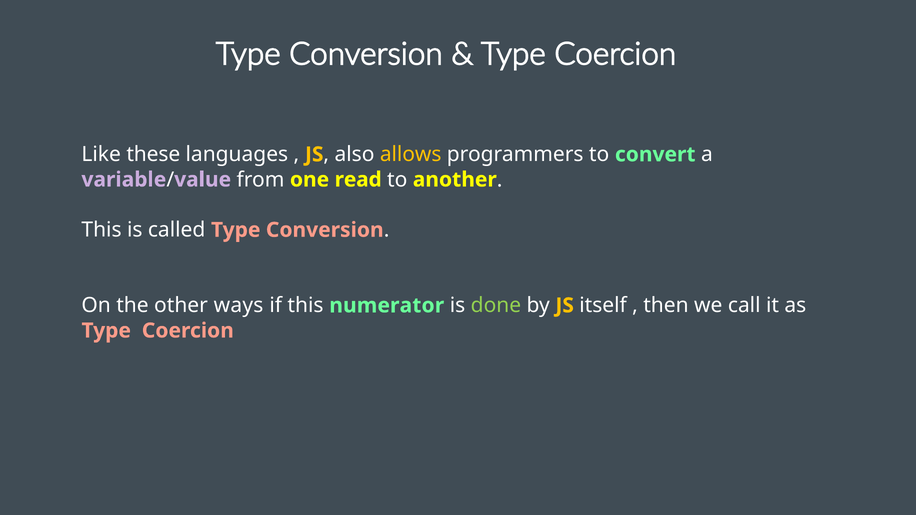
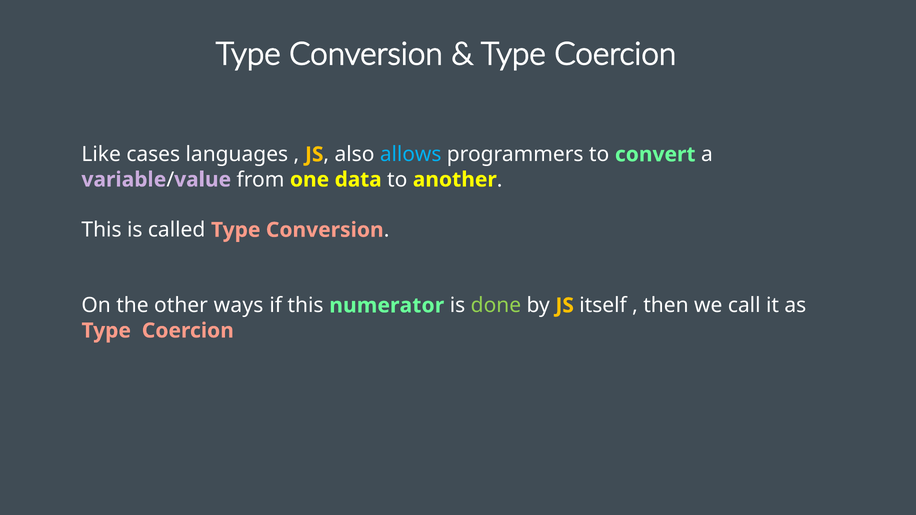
these: these -> cases (153, 155)
allows colour: yellow -> light blue (411, 155)
read: read -> data (358, 180)
